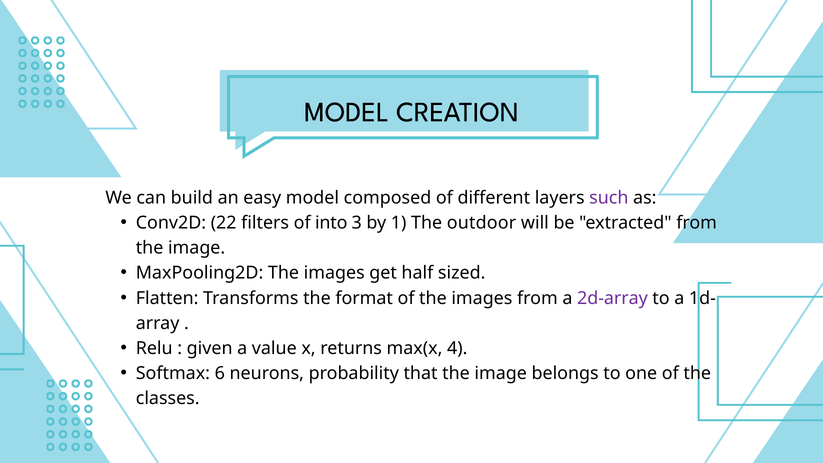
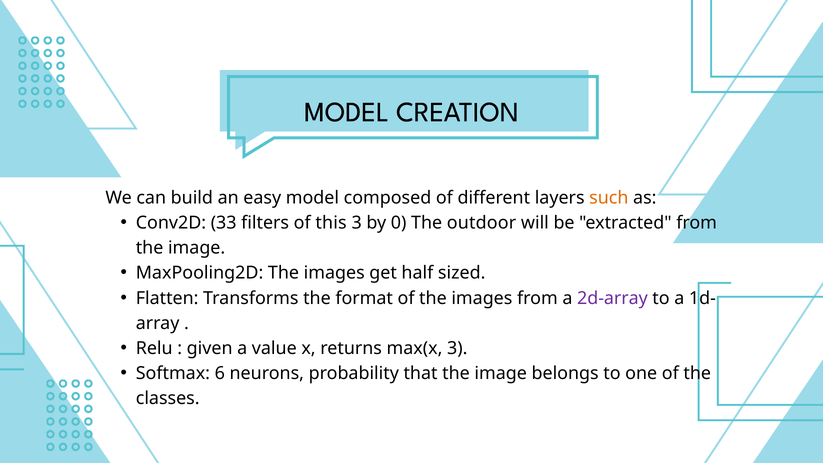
such colour: purple -> orange (609, 198)
22: 22 -> 33 (224, 223)
into: into -> this (331, 223)
1: 1 -> 0 (399, 223)
max(x 4: 4 -> 3 (457, 348)
